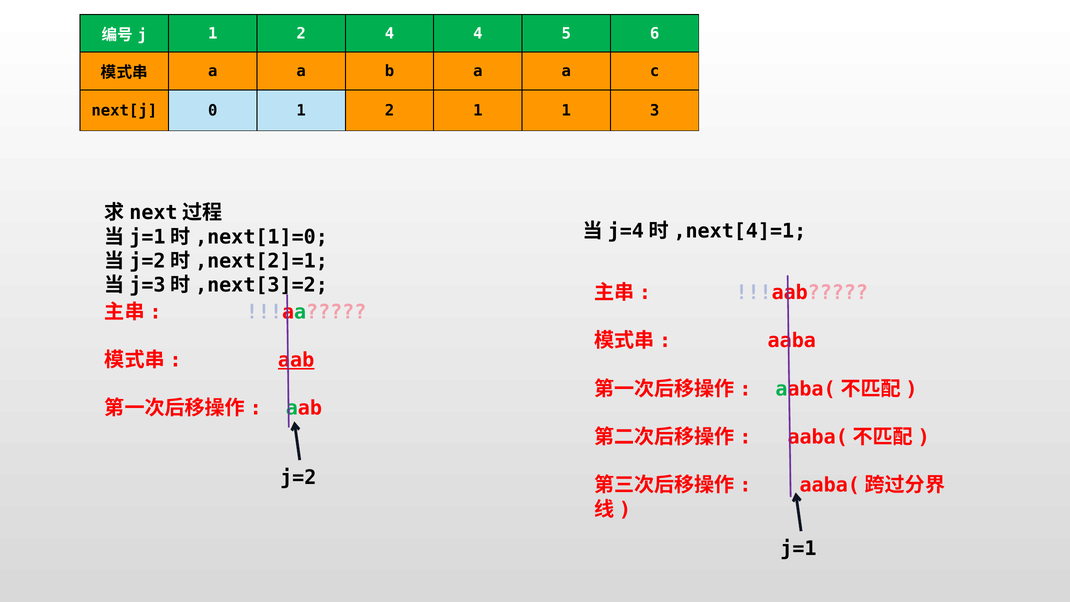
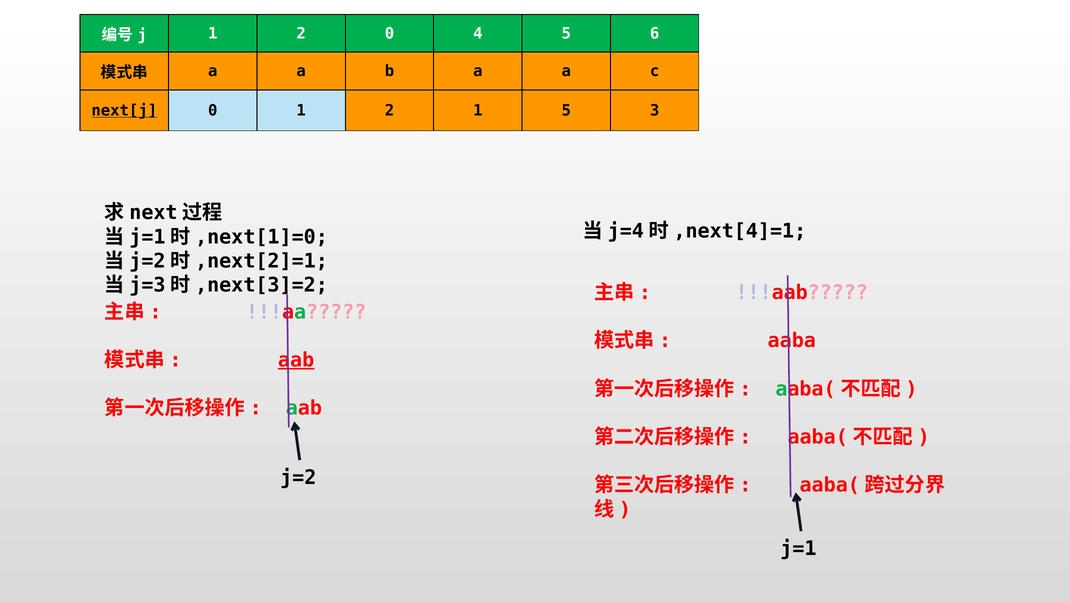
2 4: 4 -> 0 (390, 33)
next[j underline: none -> present (124, 110)
1 1: 1 -> 5 (566, 110)
